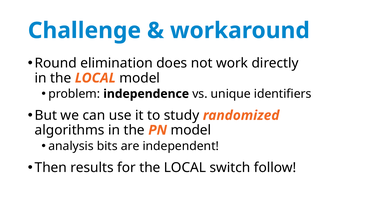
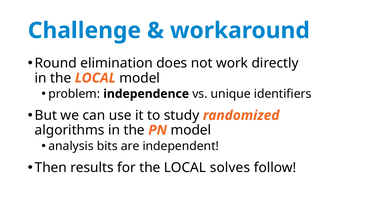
switch: switch -> solves (230, 168)
